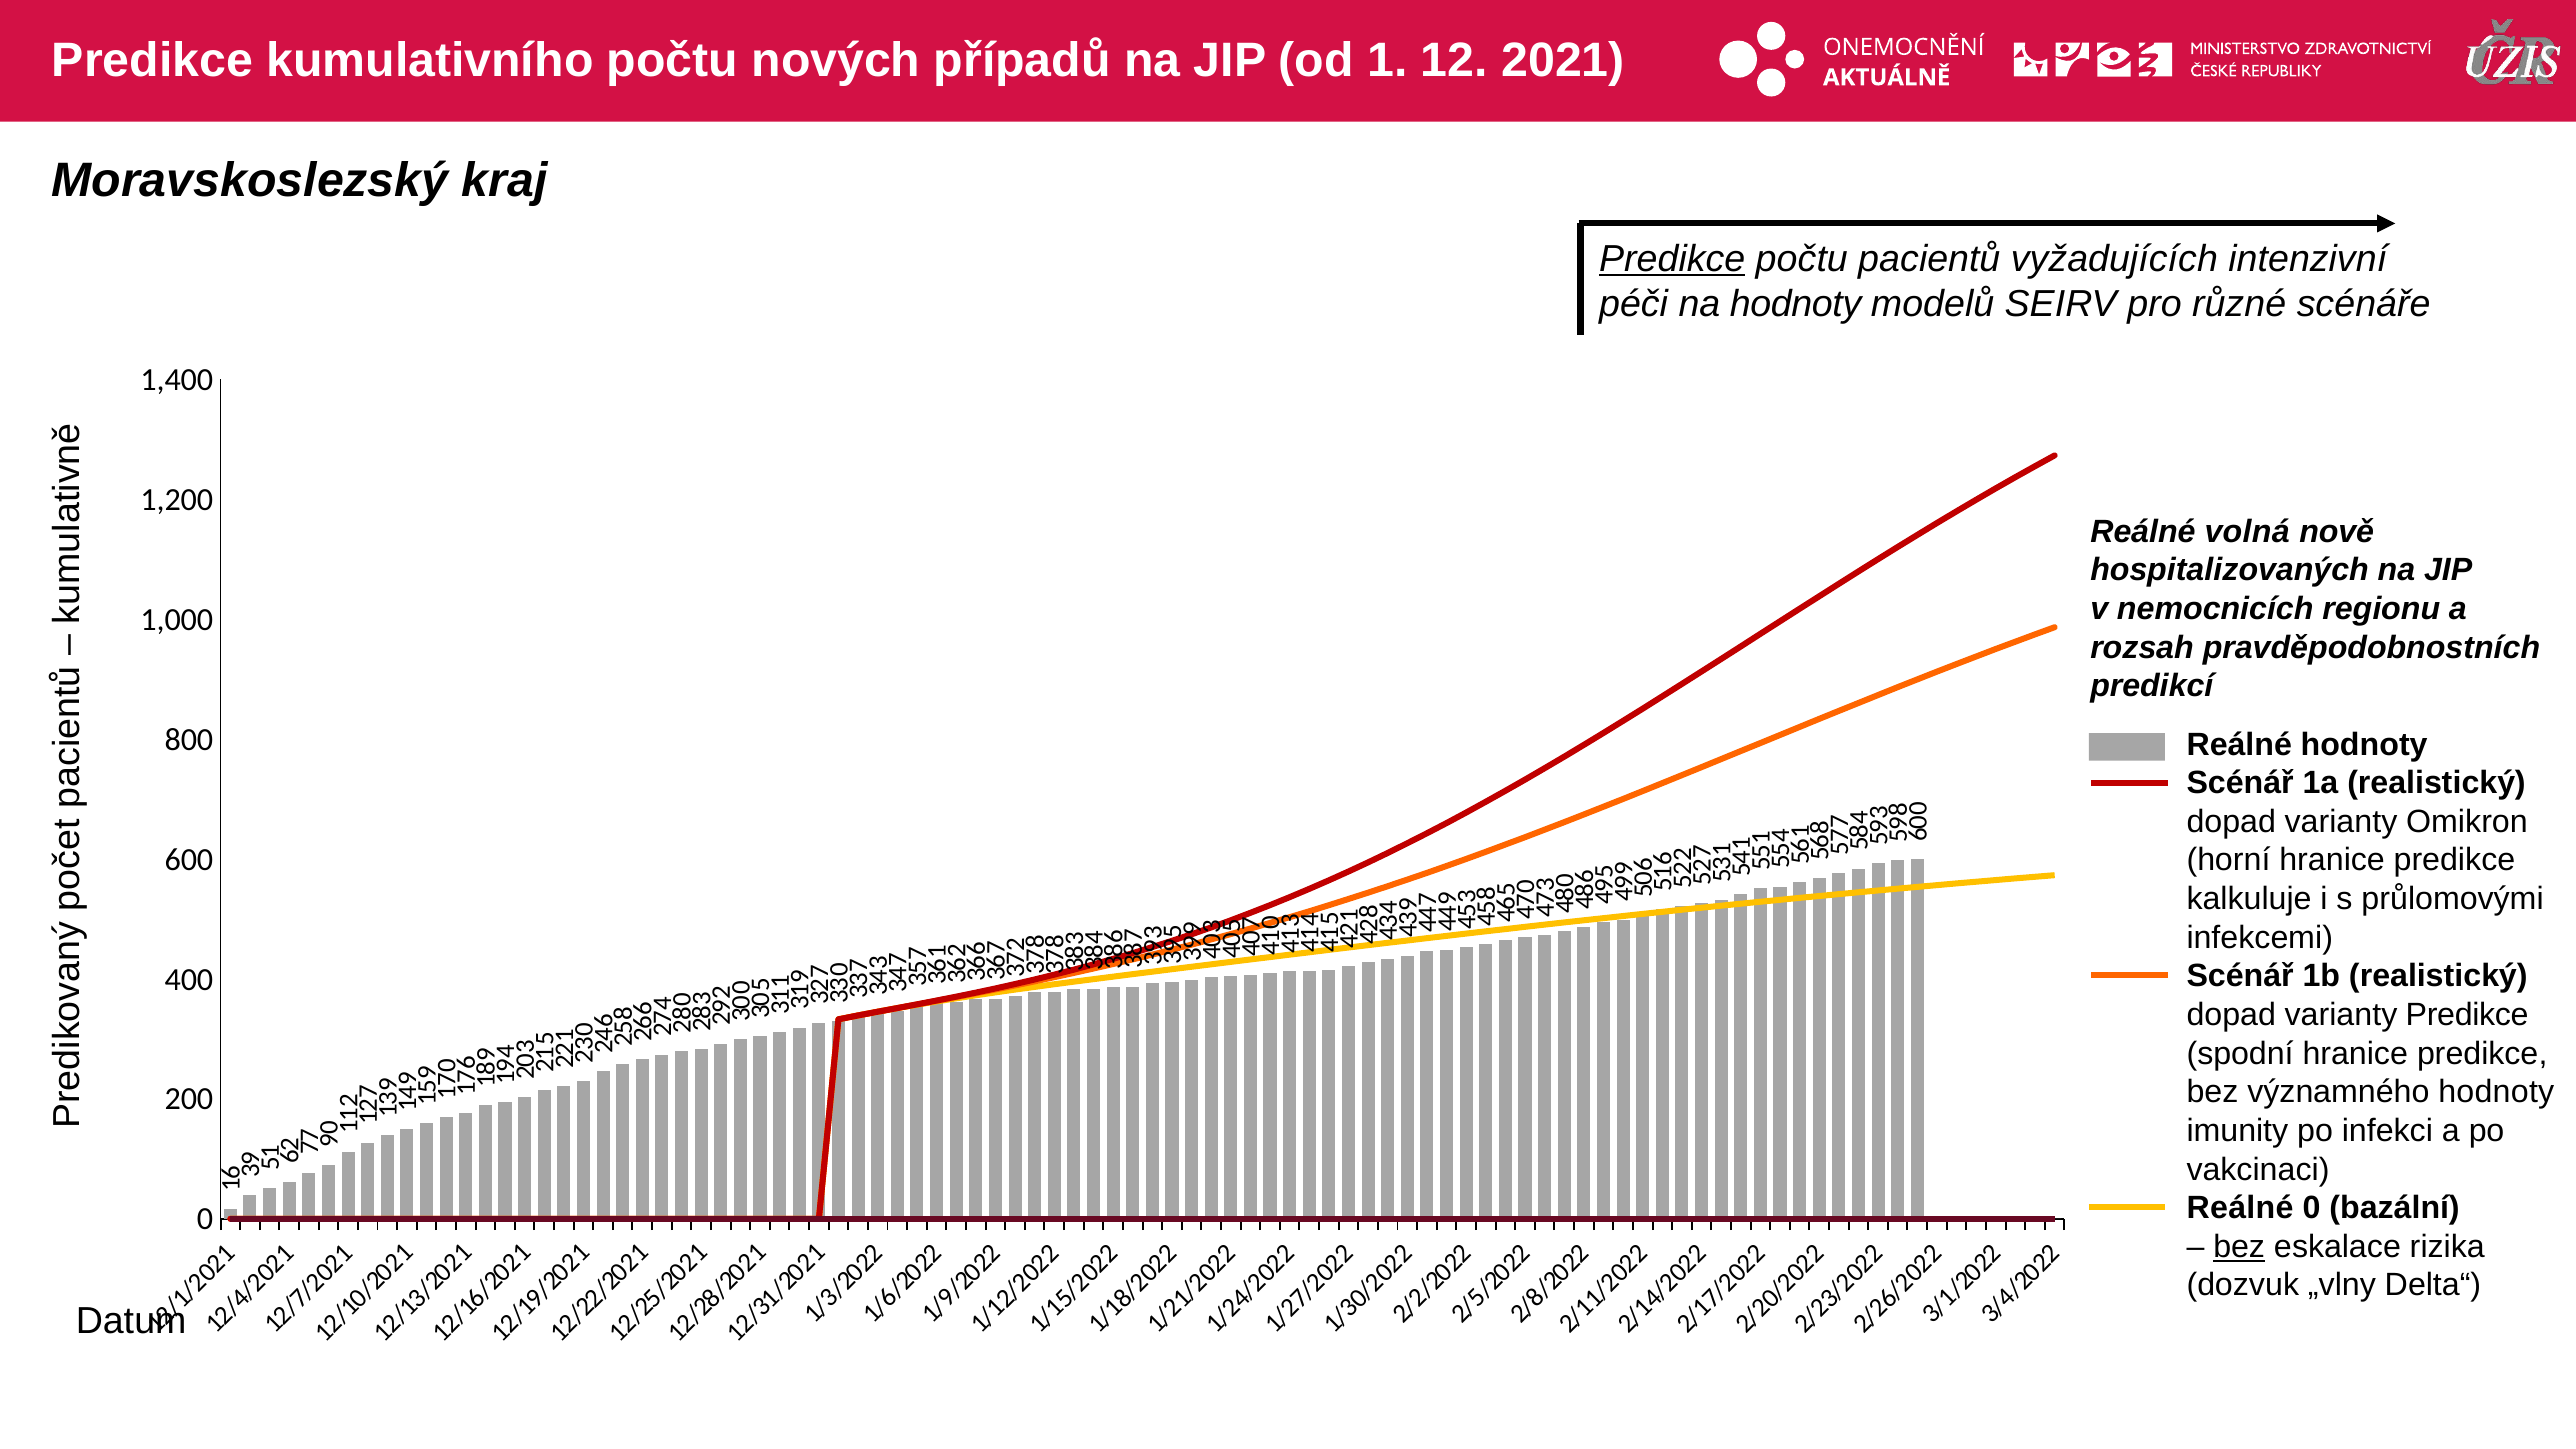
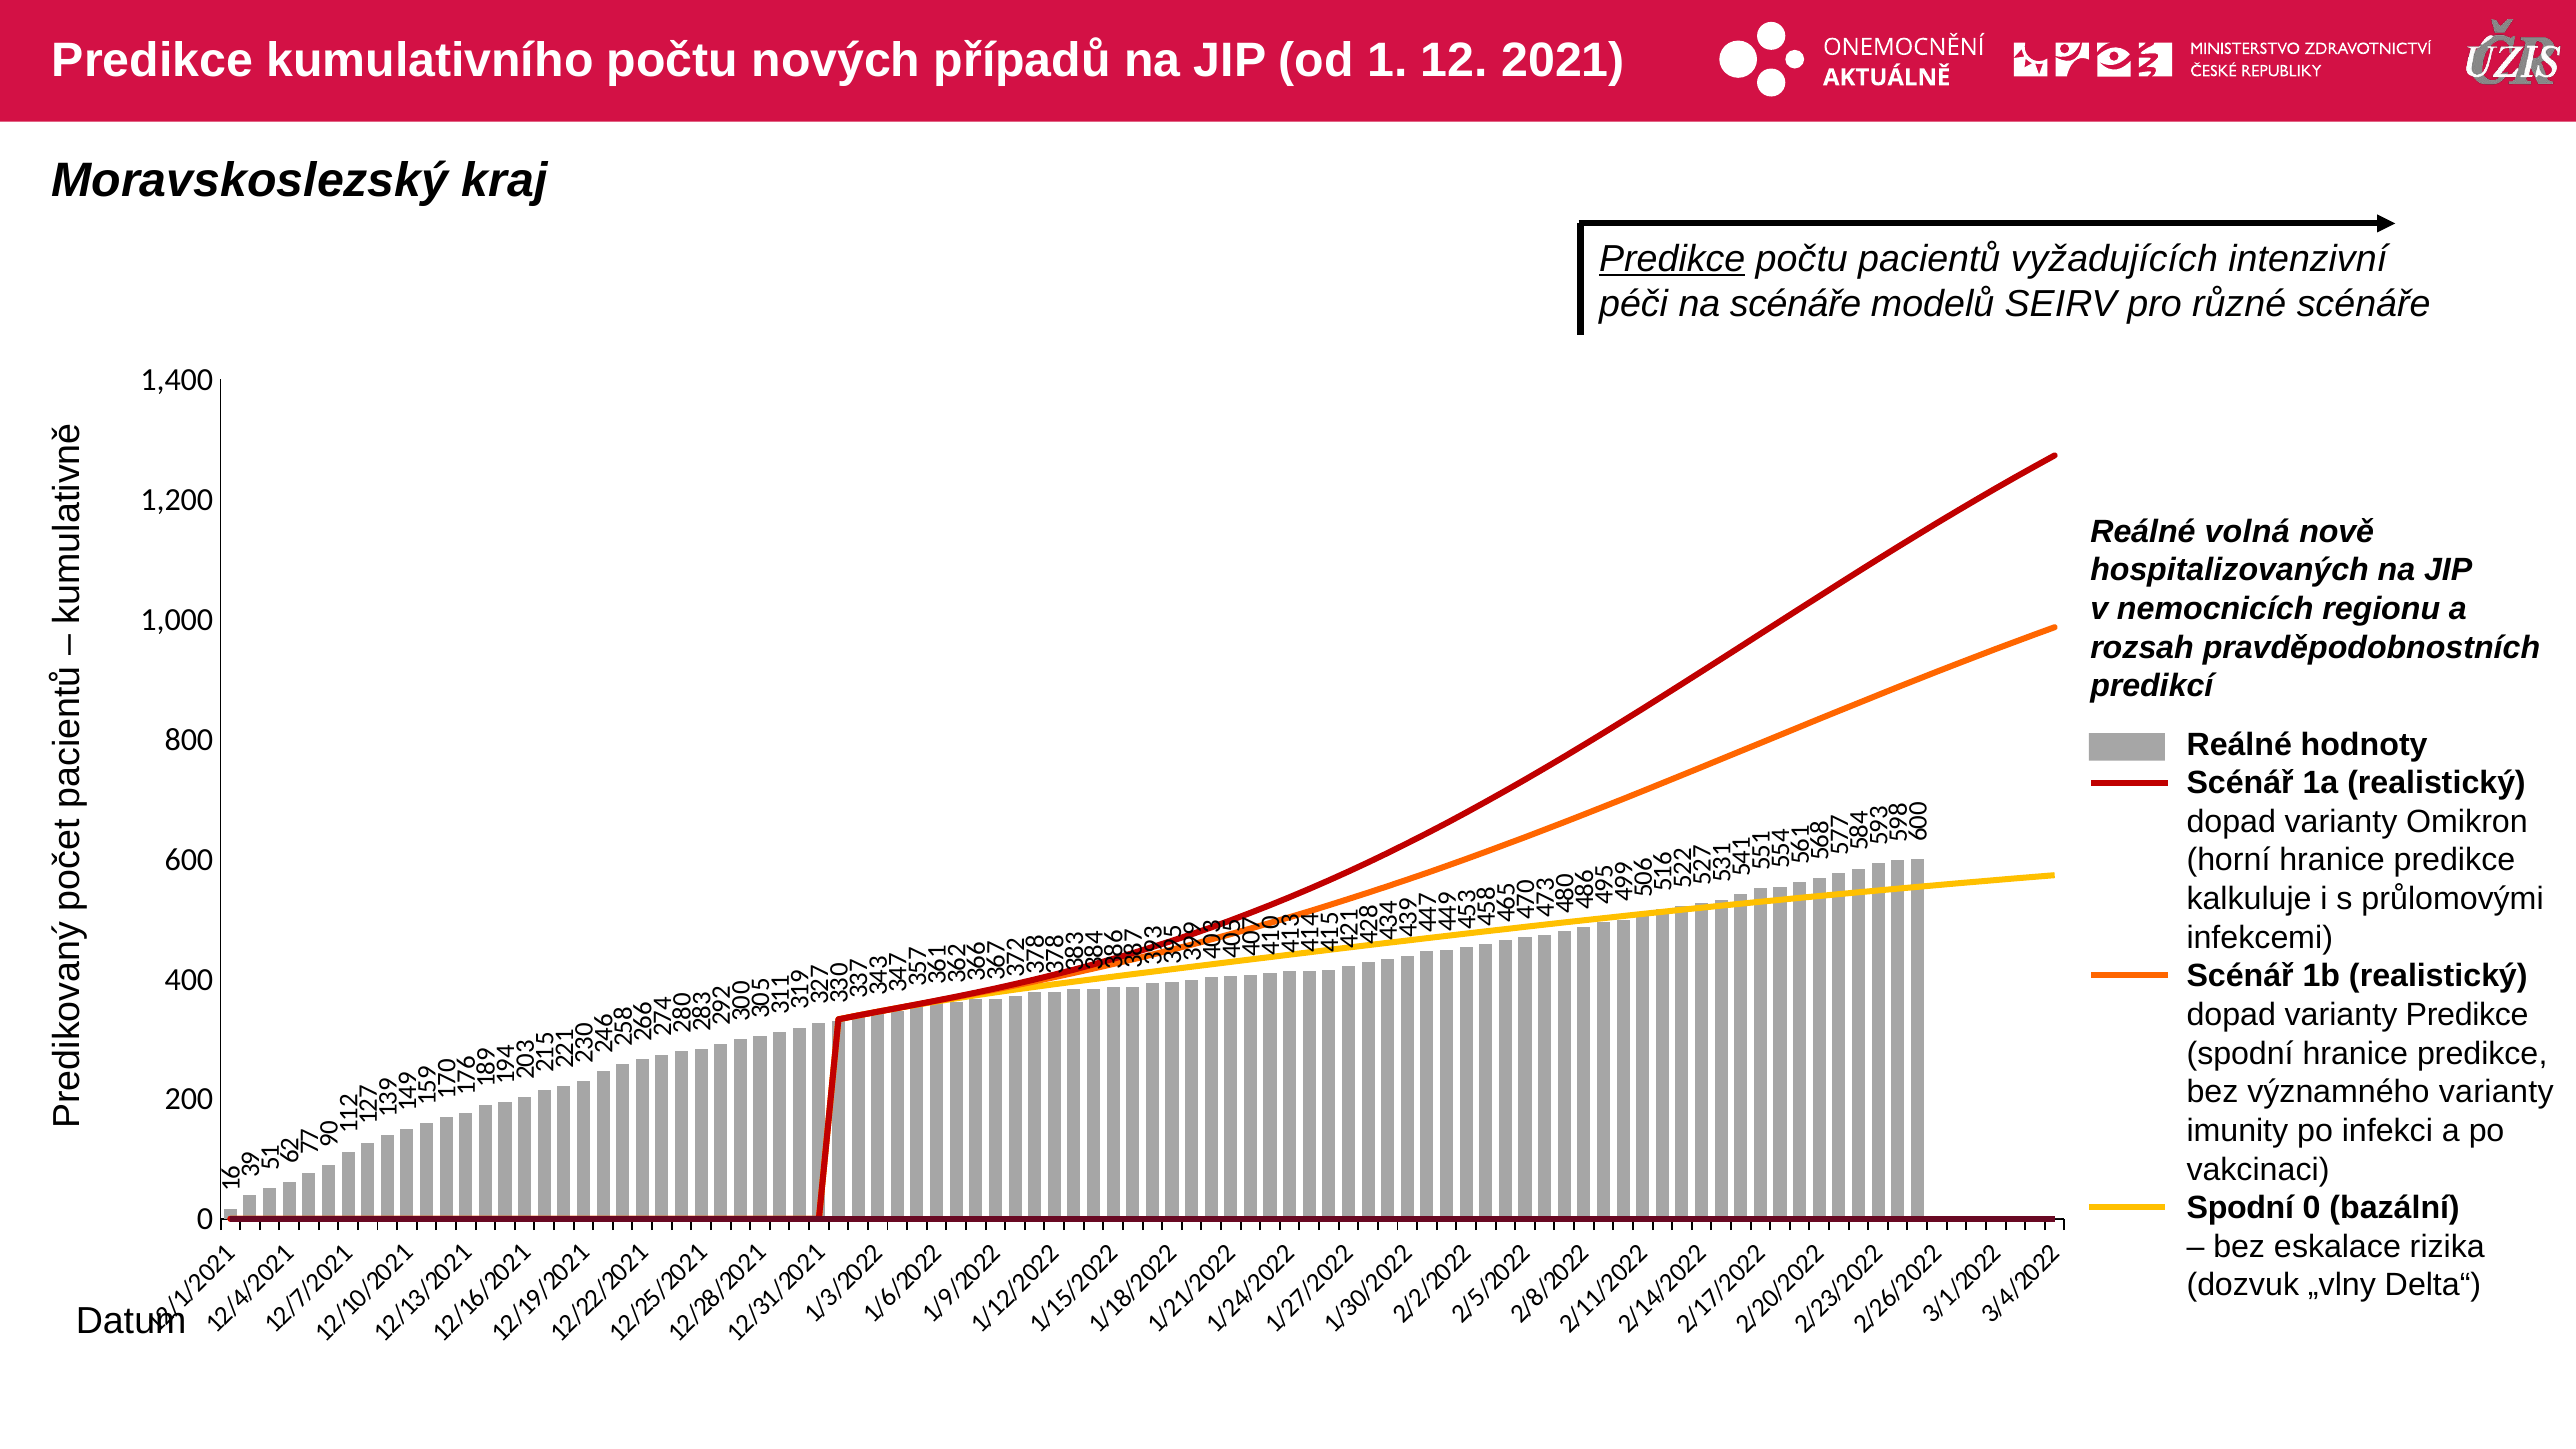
na hodnoty: hodnoty -> scénáře (1796, 304)
významného hodnoty: hodnoty -> varianty (2496, 1092)
Reálné: Reálné -> Spodní (2240, 1208)
bez underline: present -> none (2239, 1247)
